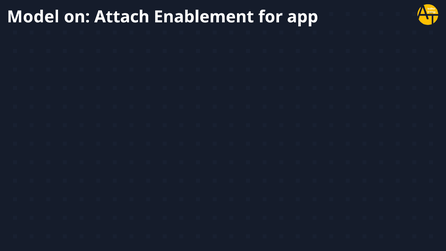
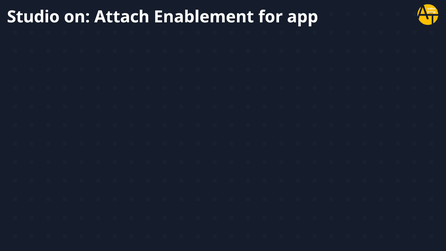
Model: Model -> Studio (33, 17)
